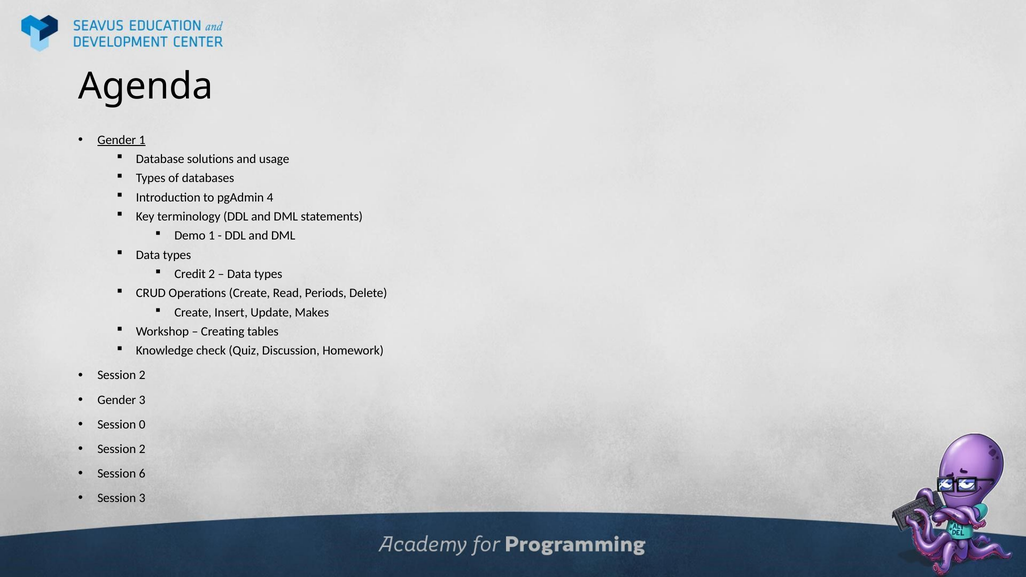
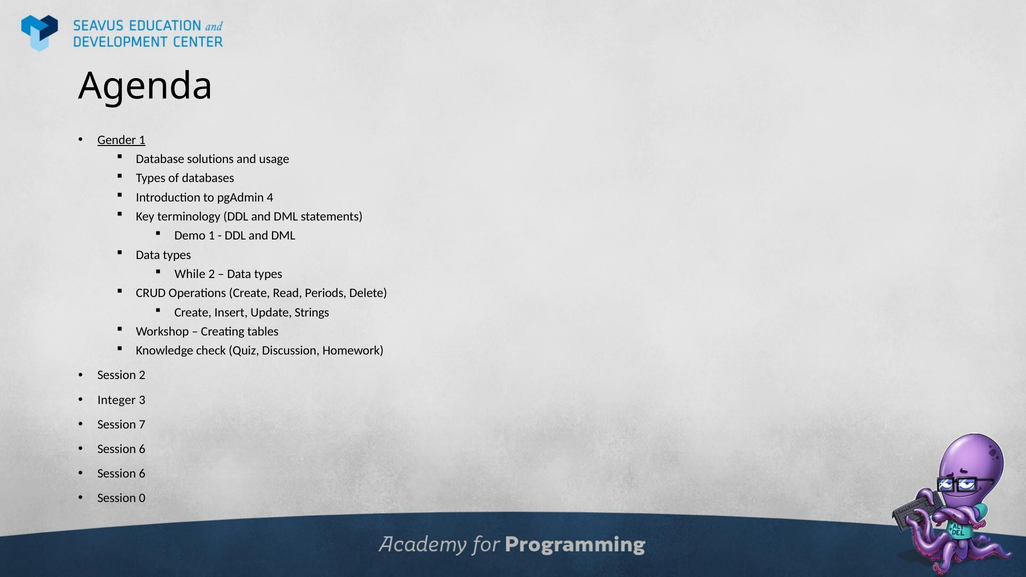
Credit: Credit -> While (190, 274)
Makes: Makes -> Strings (312, 312)
Gender: Gender -> Integer (117, 400)
0: 0 -> 7 (142, 424)
2: 2 -> 6 (142, 449)
Session 3: 3 -> 0 (142, 498)
